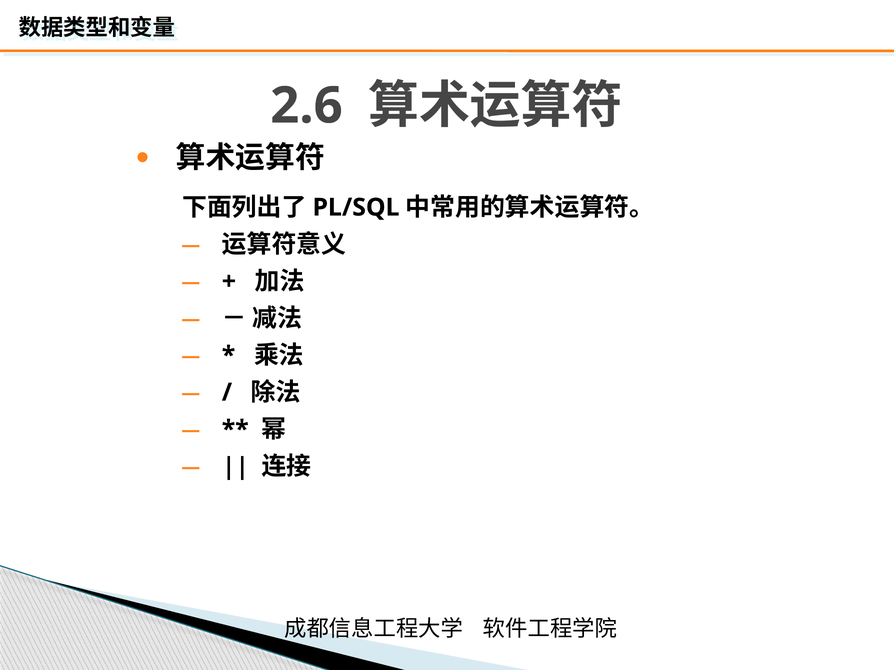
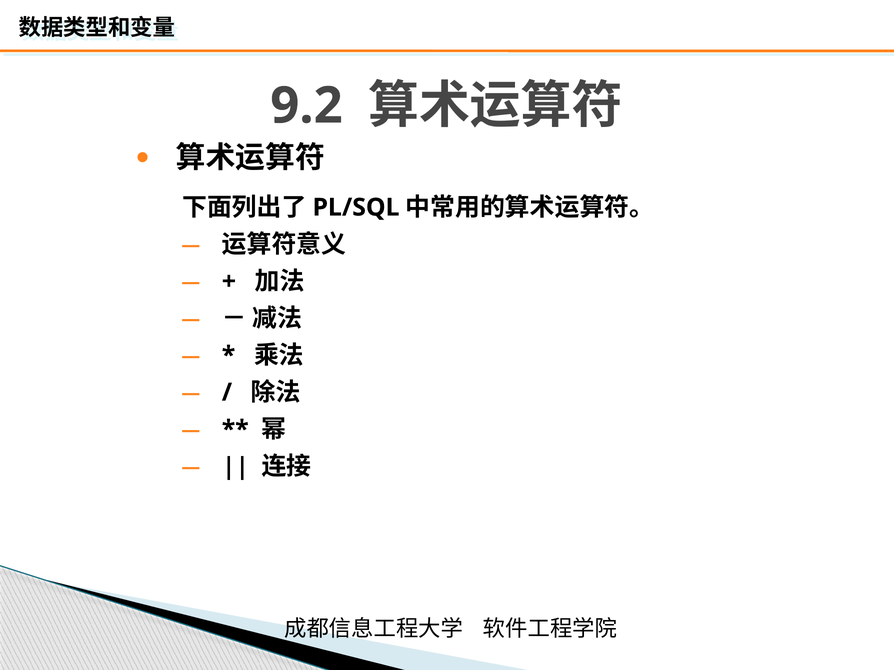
2.6: 2.6 -> 9.2 (306, 106)
